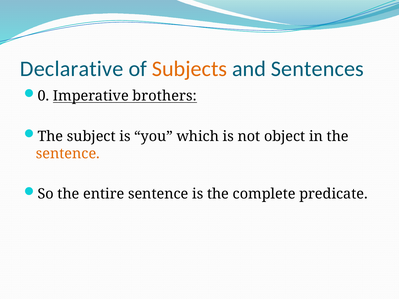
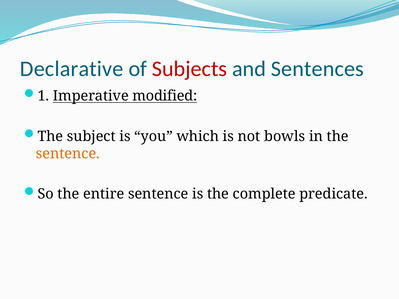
Subjects colour: orange -> red (190, 69)
0: 0 -> 1 (43, 96)
brothers: brothers -> modified (165, 96)
object: object -> bowls (285, 136)
